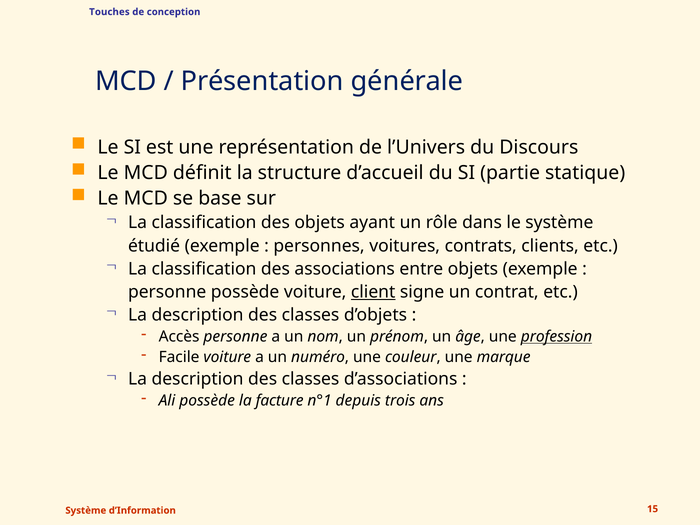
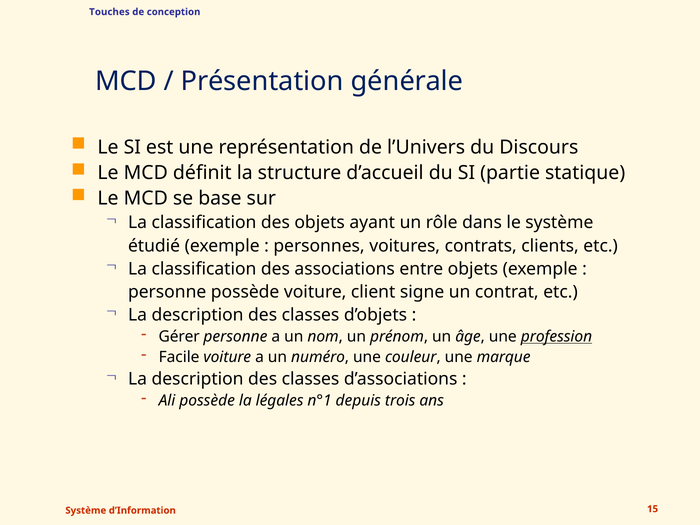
client underline: present -> none (373, 292)
Accès: Accès -> Gérer (179, 337)
facture: facture -> légales (280, 401)
